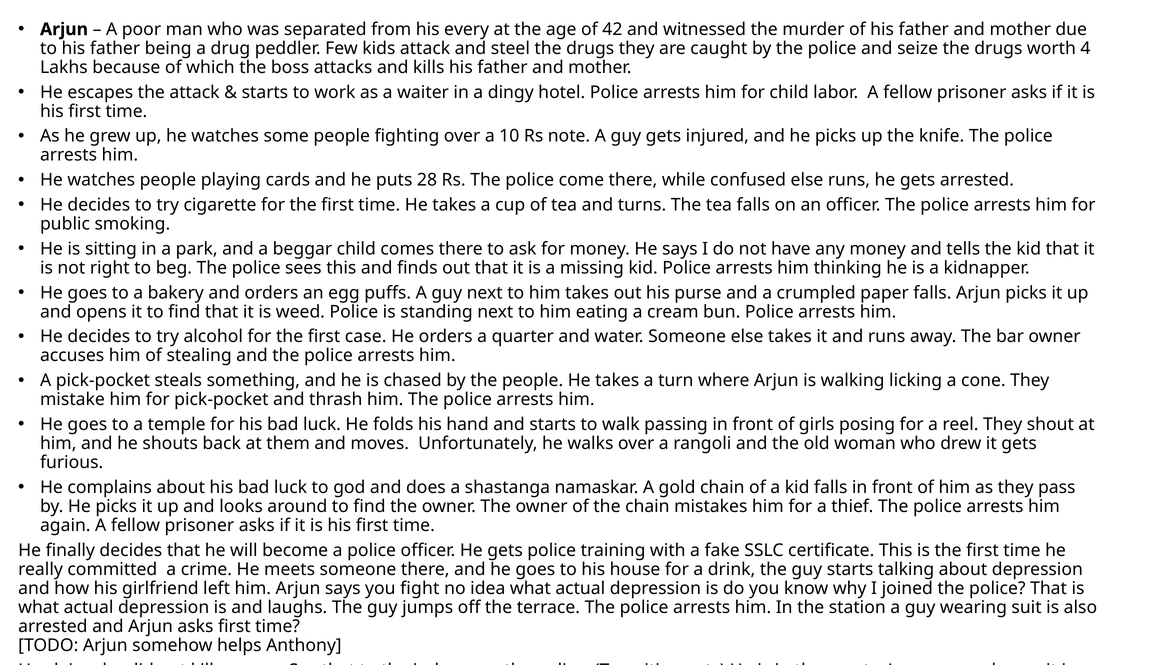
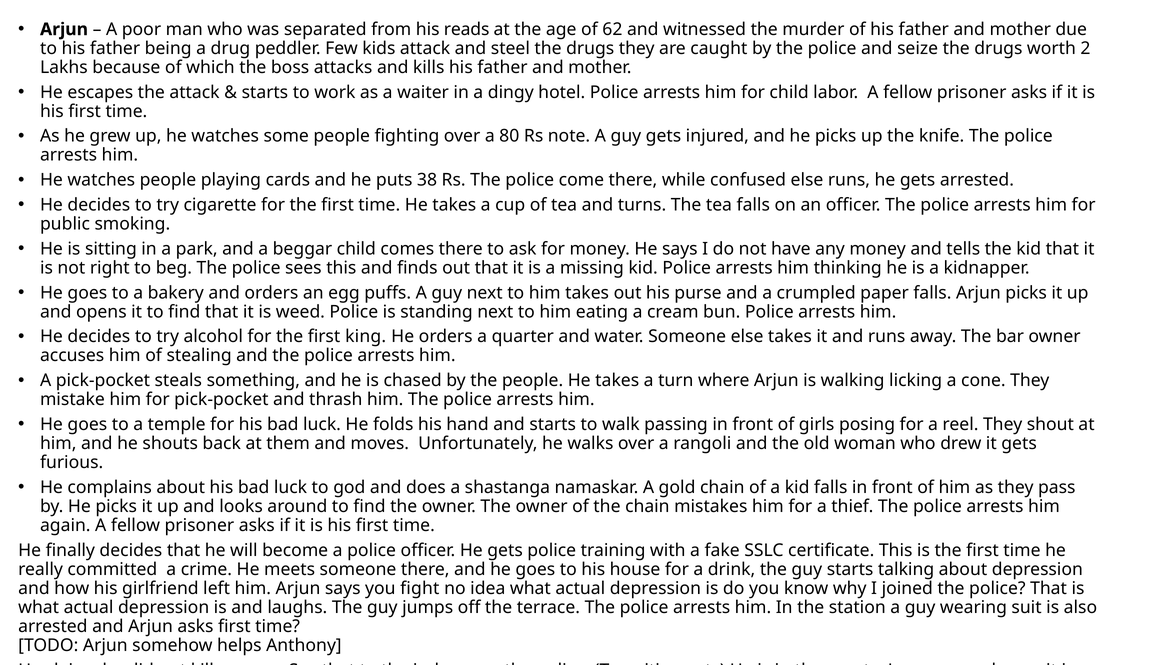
every: every -> reads (467, 29)
42: 42 -> 62 (612, 29)
worth 4: 4 -> 2 (1086, 48)
10: 10 -> 80 (509, 136)
28: 28 -> 38 (427, 180)
case: case -> king (366, 336)
